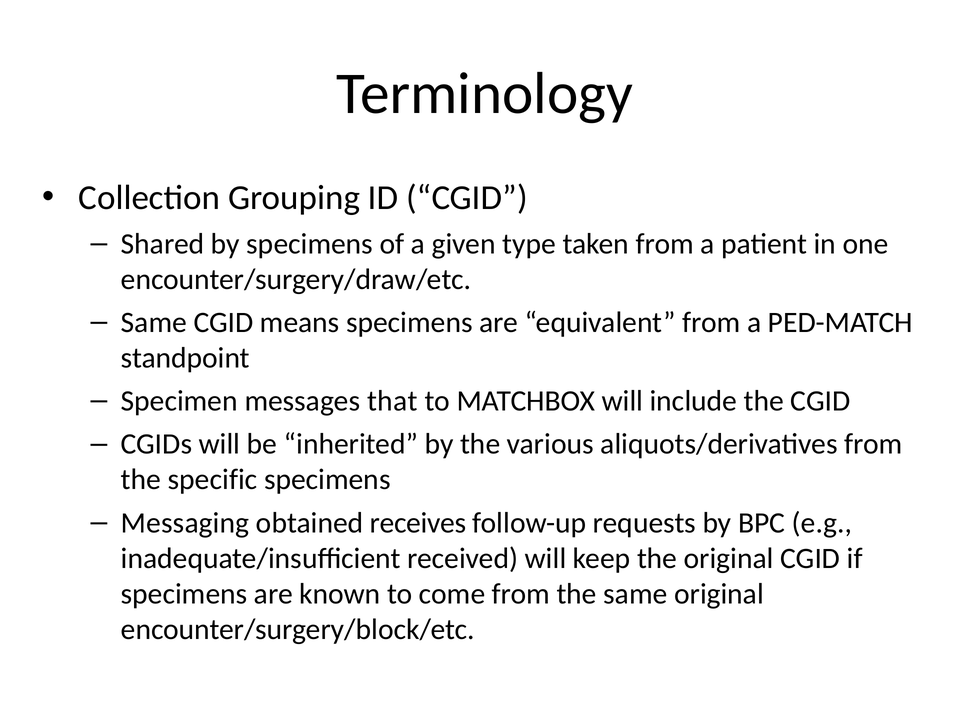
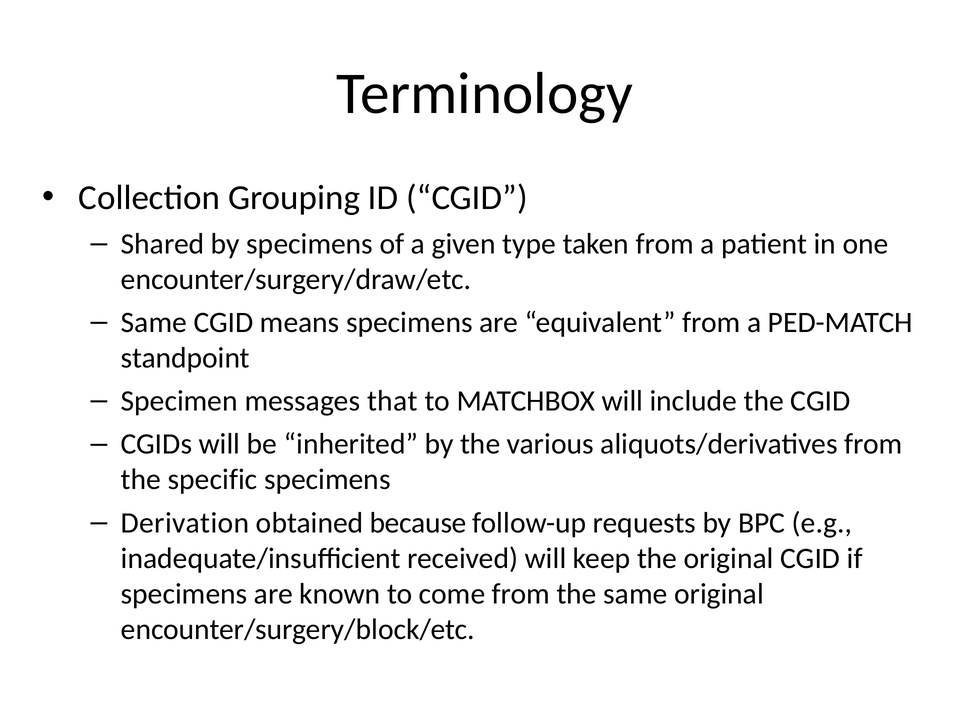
Messaging: Messaging -> Derivation (185, 523)
receives: receives -> because (418, 523)
